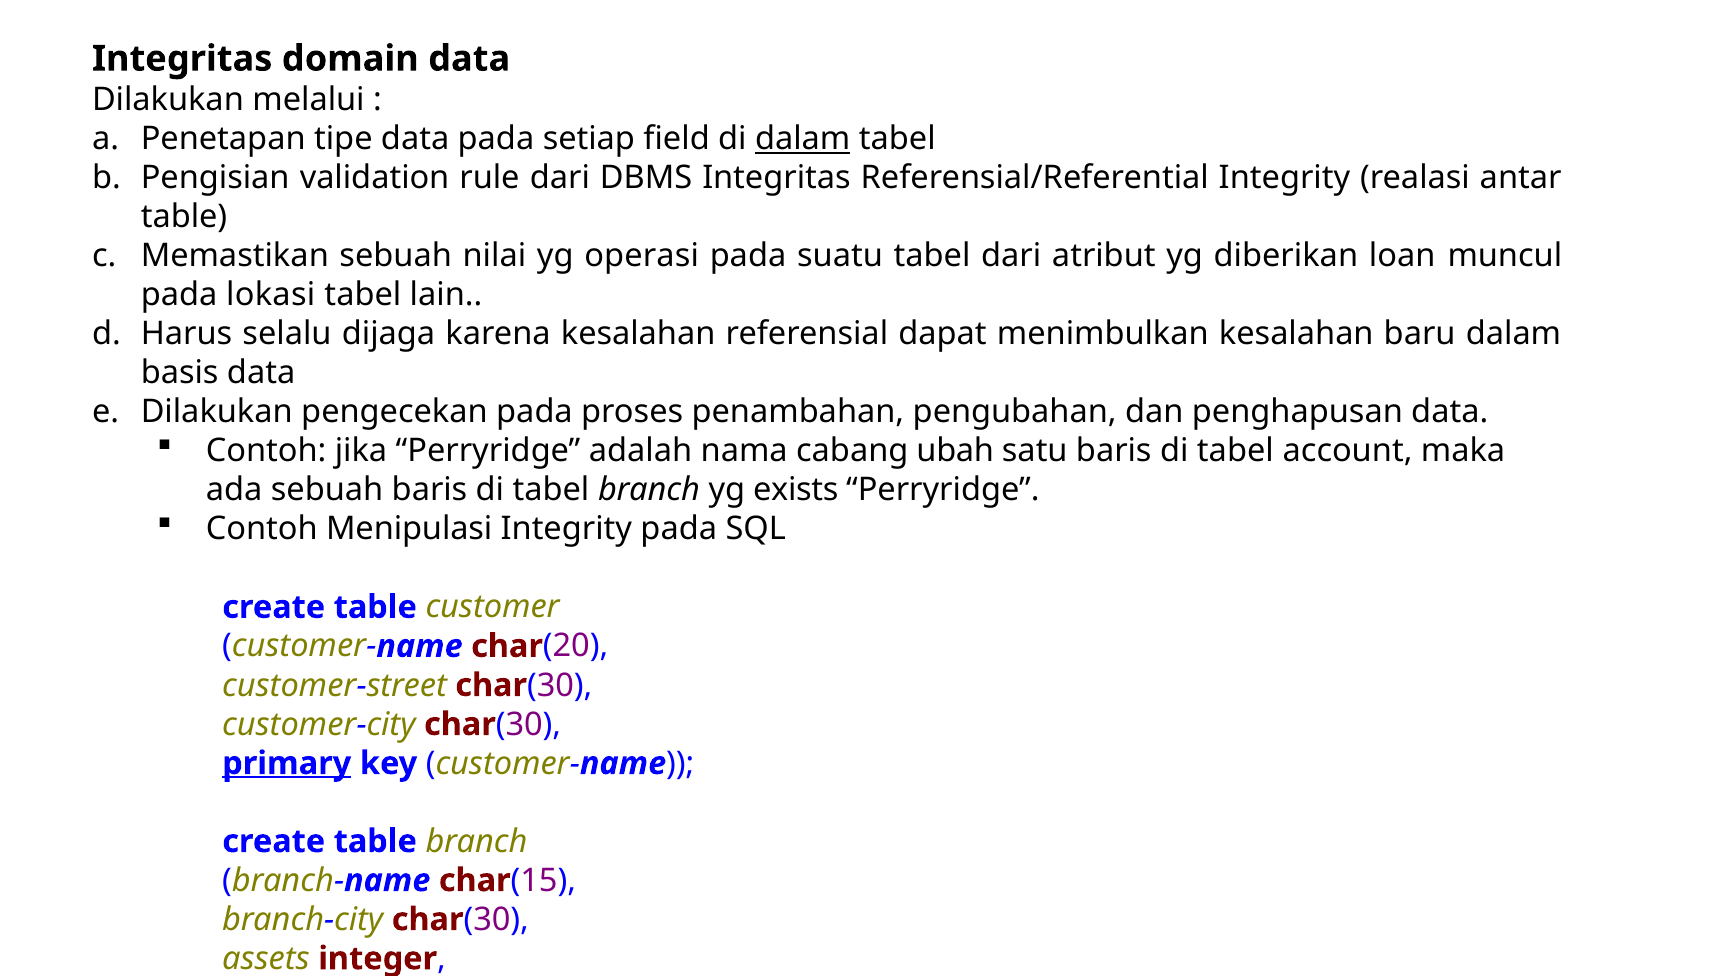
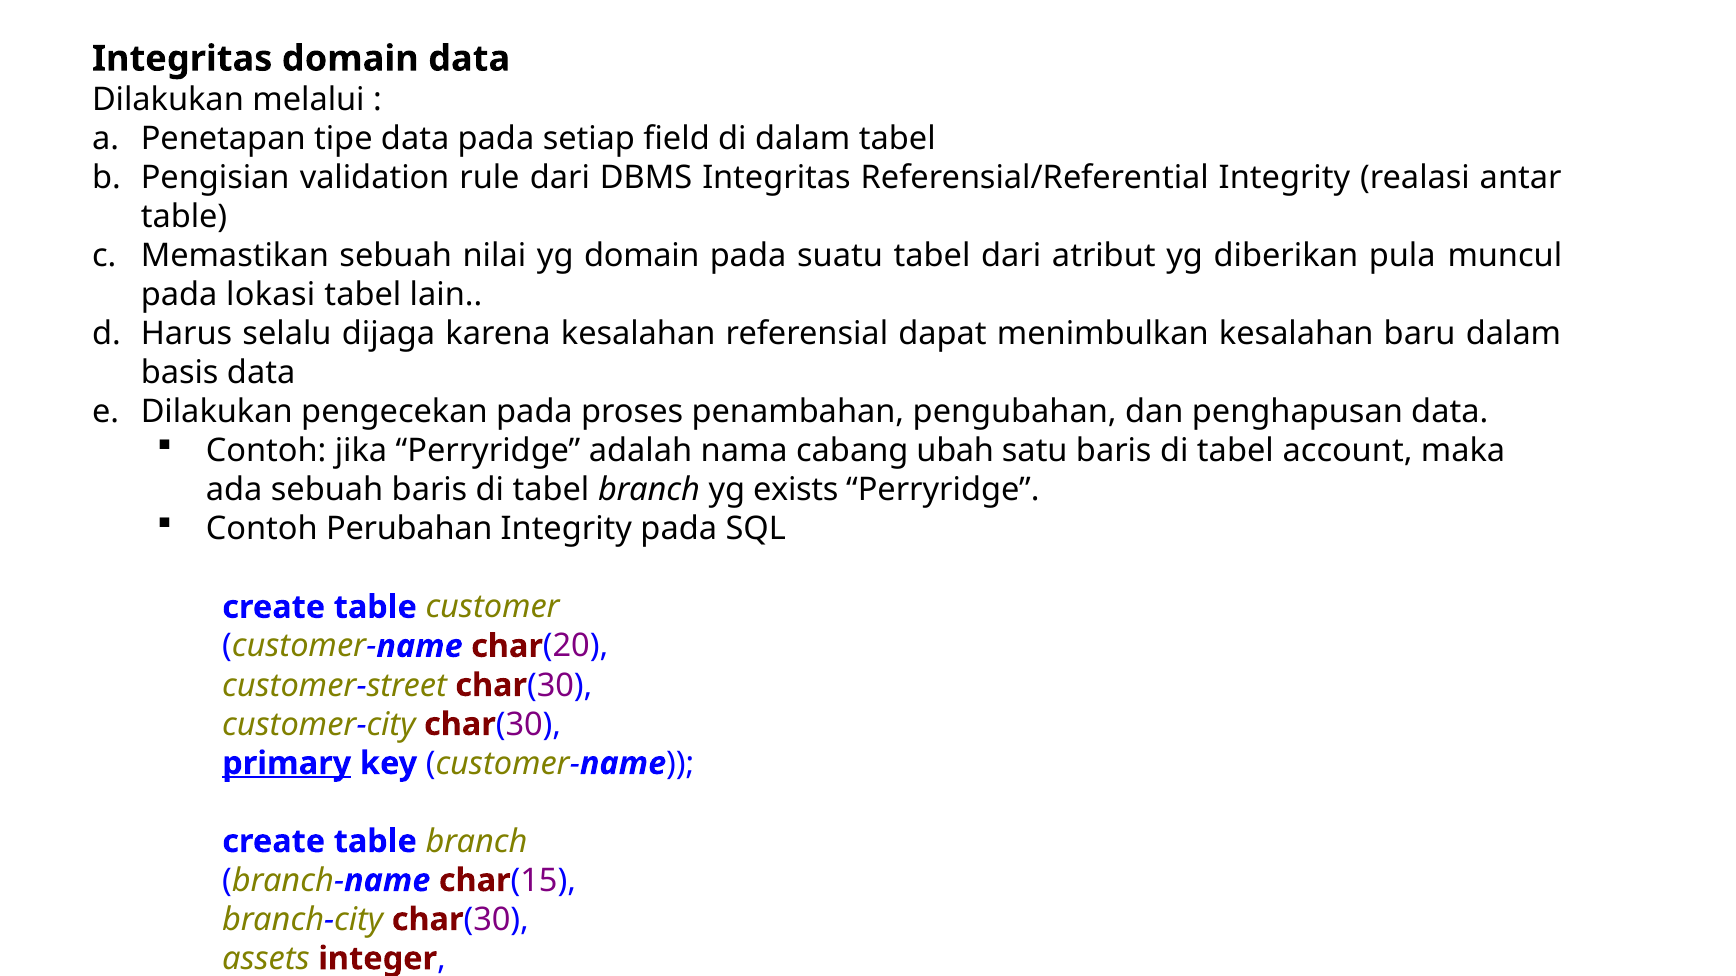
dalam underline: present -> none (803, 139)
yg operasi: operasi -> domain (642, 256)
loan: loan -> pula (1402, 256)
Menipulasi: Menipulasi -> Perubahan (409, 529)
